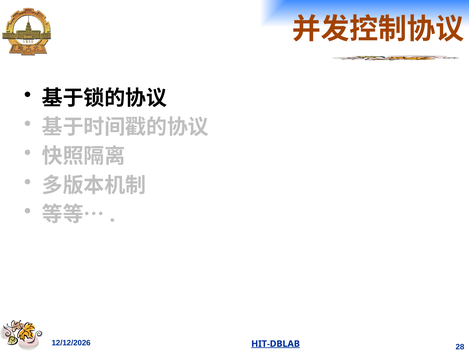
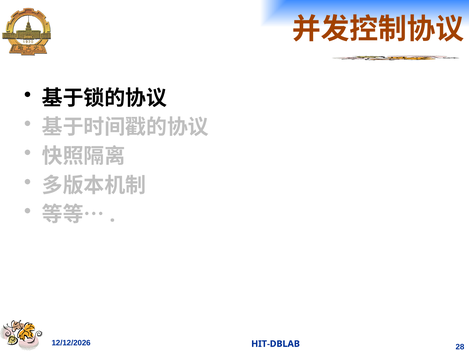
HIT-DBLAB underline: present -> none (276, 345)
